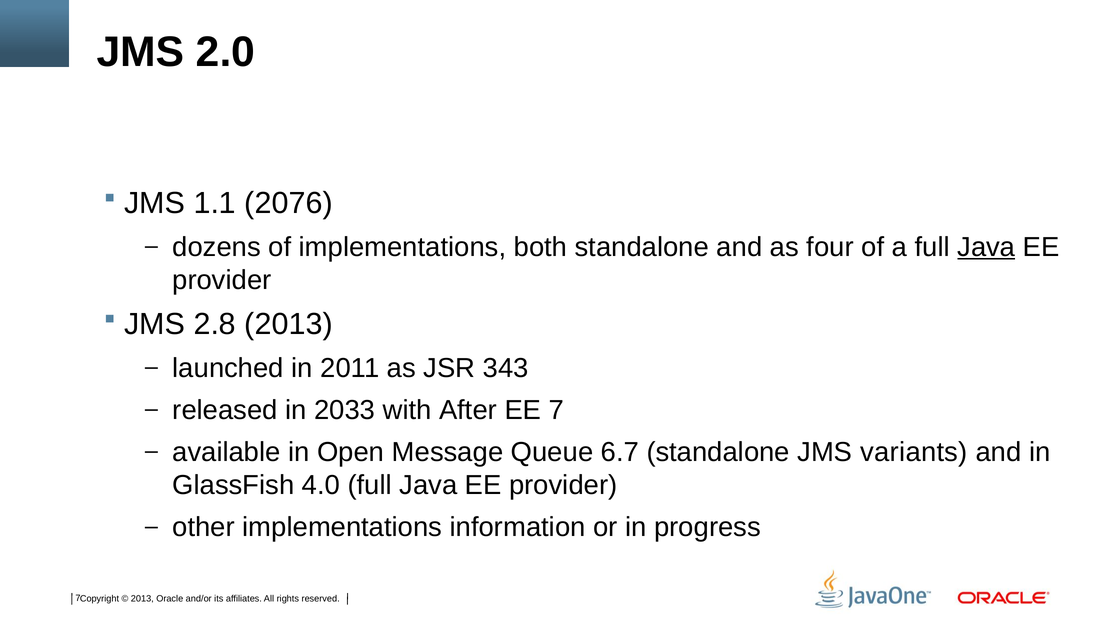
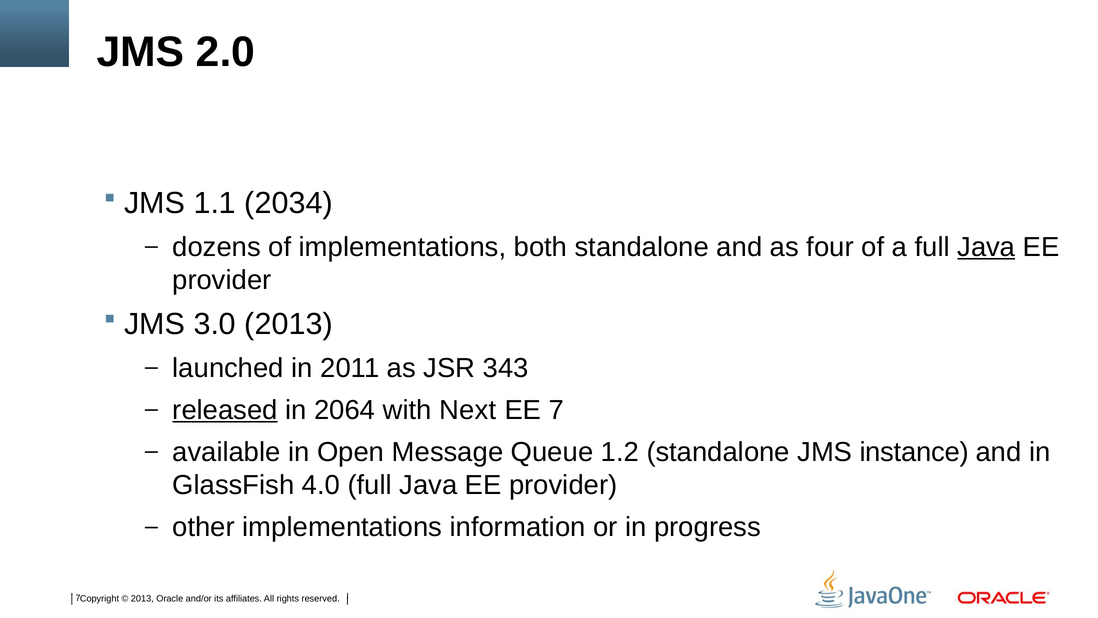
2076: 2076 -> 2034 (289, 203)
2.8: 2.8 -> 3.0 (215, 324)
released underline: none -> present (225, 410)
2033: 2033 -> 2064 (345, 410)
After: After -> Next (468, 410)
6.7: 6.7 -> 1.2 (620, 452)
variants: variants -> instance (914, 452)
